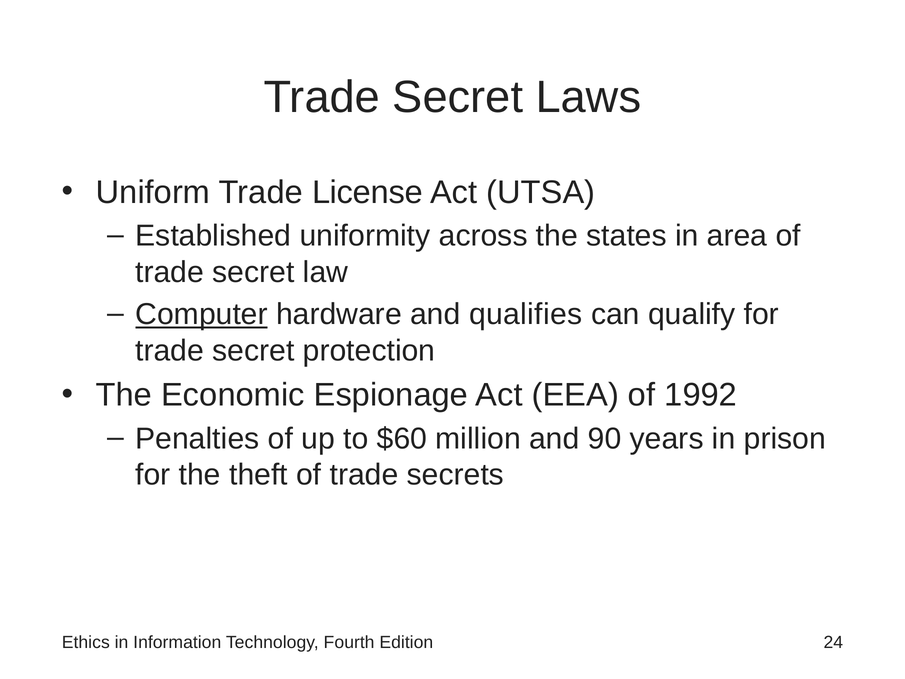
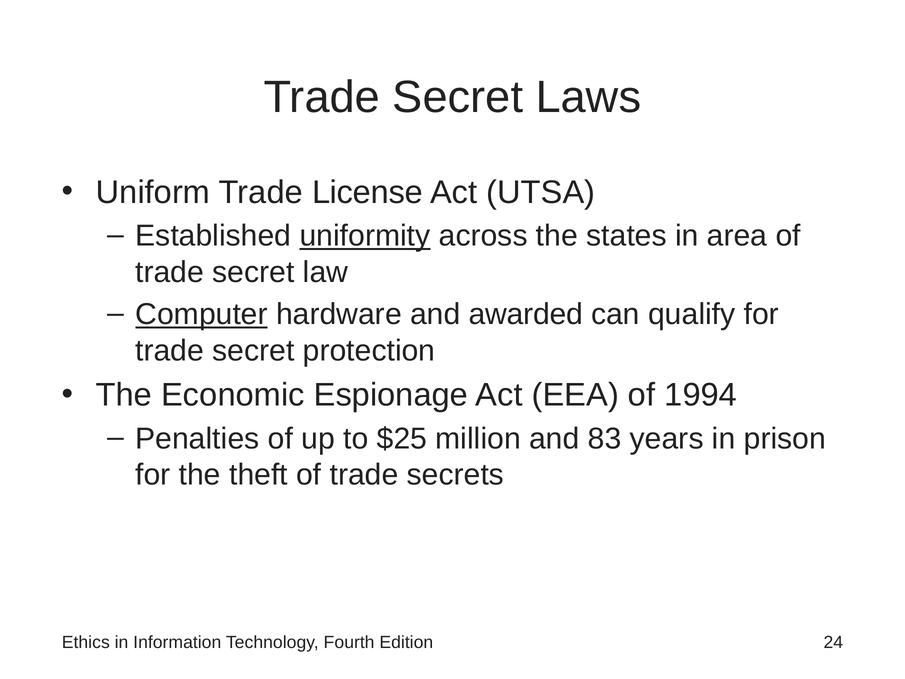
uniformity underline: none -> present (365, 236)
qualifies: qualifies -> awarded (526, 314)
1992: 1992 -> 1994 (701, 395)
$60: $60 -> $25 (402, 438)
90: 90 -> 83 (605, 438)
